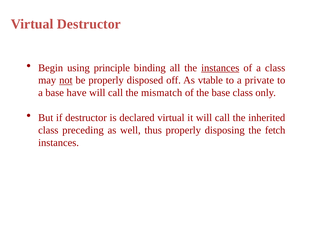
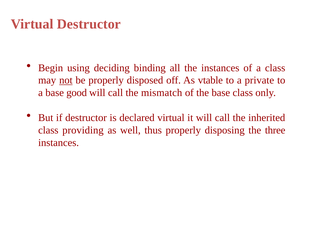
principle: principle -> deciding (112, 68)
instances underline: present -> none (220, 68)
have: have -> good (77, 93)
preceding: preceding -> providing (83, 130)
fetch: fetch -> three (275, 130)
